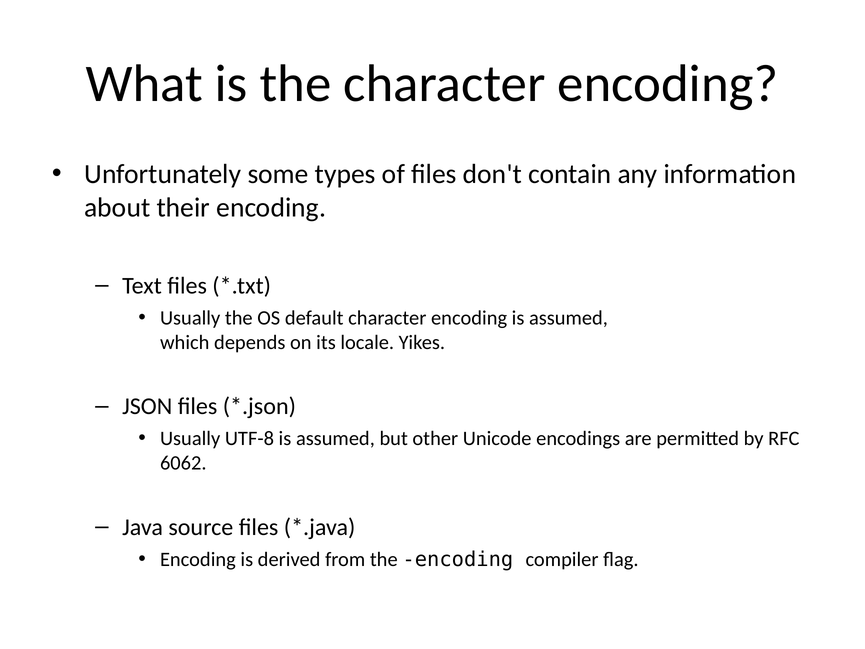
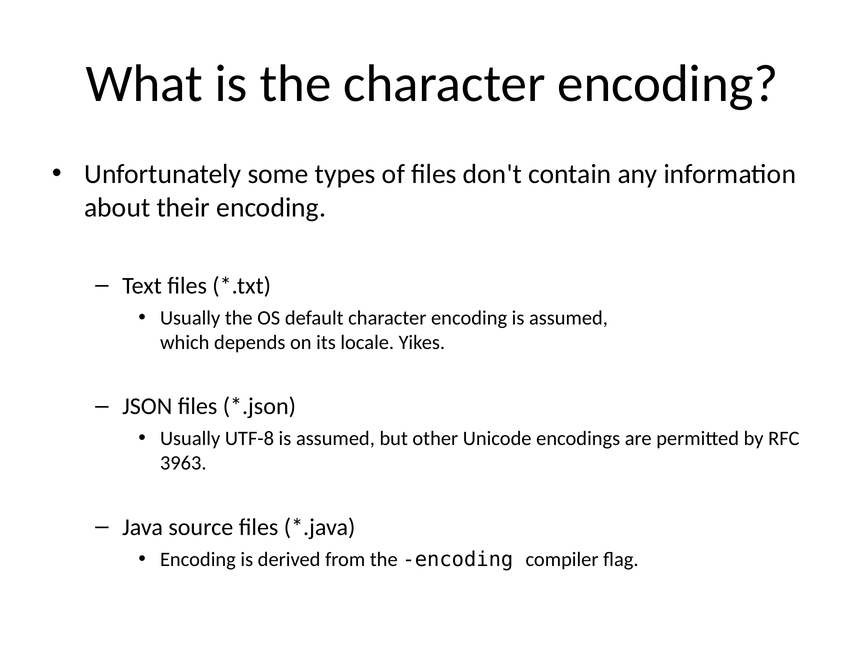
6062: 6062 -> 3963 (183, 463)
